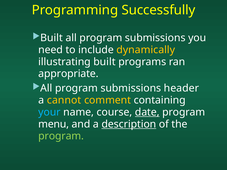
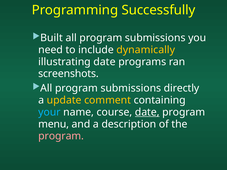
illustrating built: built -> date (104, 62)
appropriate: appropriate -> screenshots (68, 74)
header: header -> directly (182, 88)
cannot: cannot -> update (64, 100)
description underline: present -> none (129, 124)
program colour: light green -> pink (61, 136)
